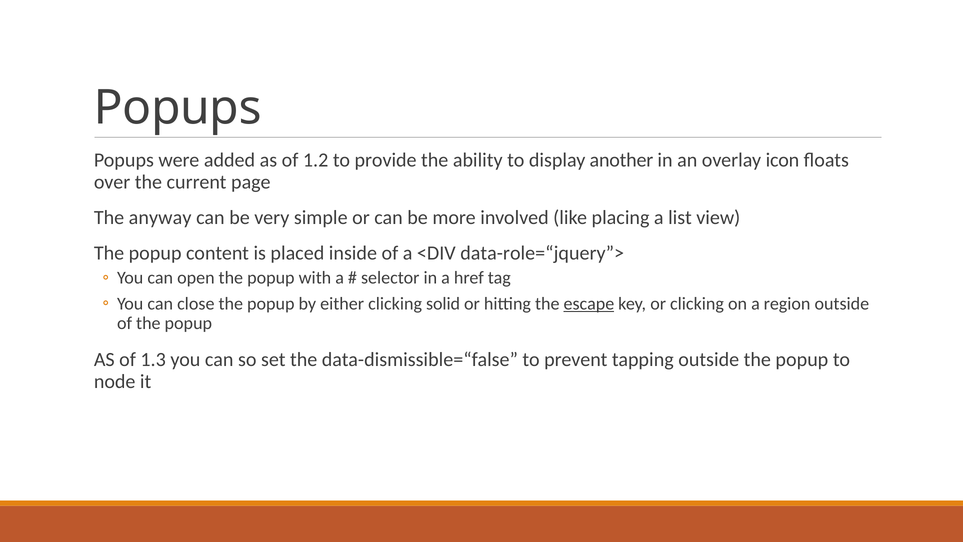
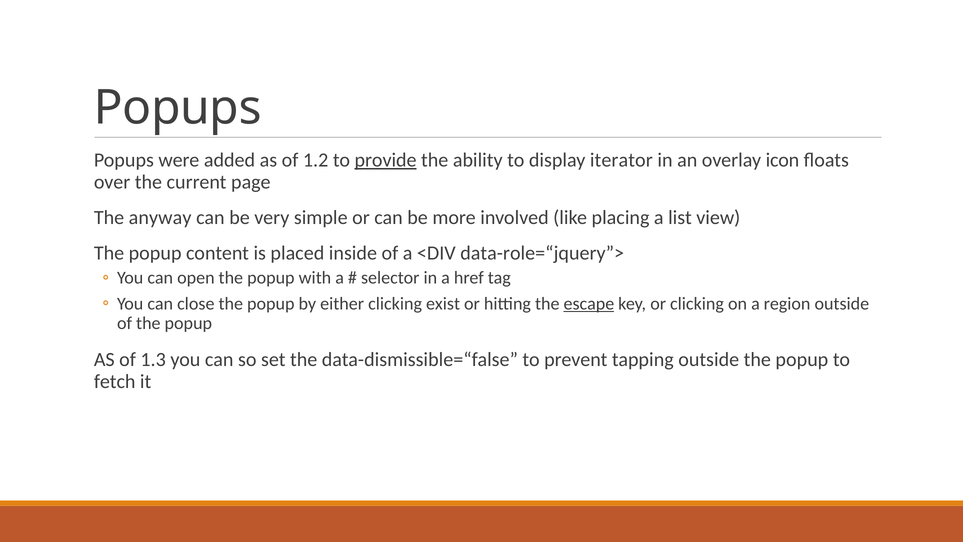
provide underline: none -> present (386, 160)
another: another -> iterator (621, 160)
solid: solid -> exist (443, 303)
node: node -> fetch (115, 381)
